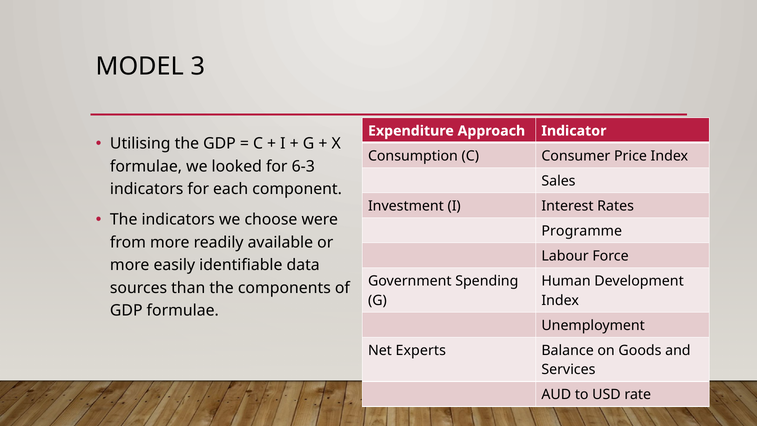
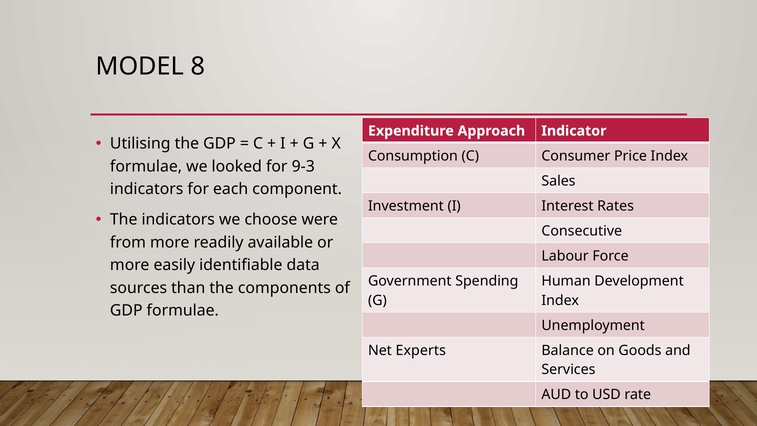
3: 3 -> 8 (198, 66)
6-3: 6-3 -> 9-3 (303, 166)
Programme: Programme -> Consecutive (582, 231)
